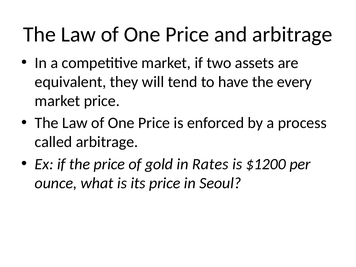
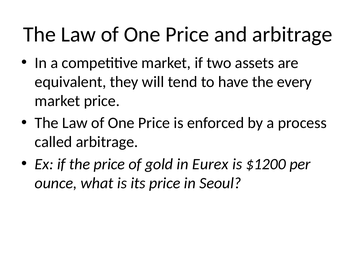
Rates: Rates -> Eurex (210, 164)
